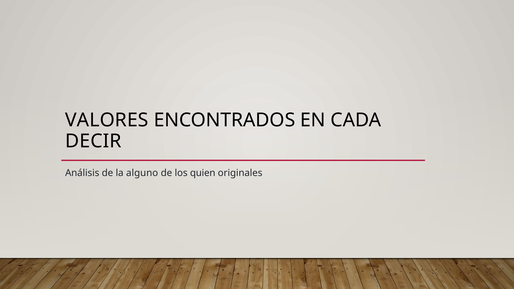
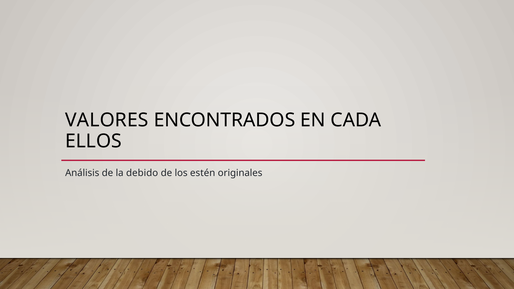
DECIR: DECIR -> ELLOS (93, 141)
alguno: alguno -> debido (142, 173)
quien: quien -> estén (203, 173)
